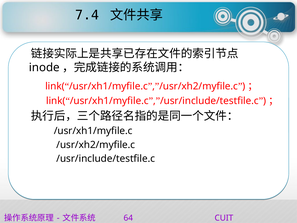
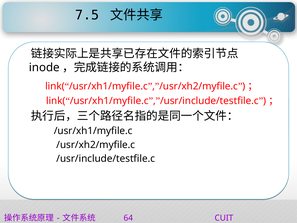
7.4: 7.4 -> 7.5 (87, 15)
